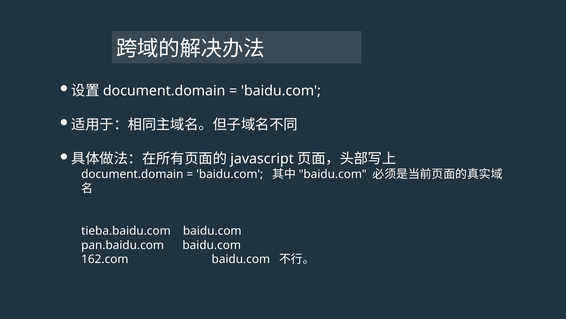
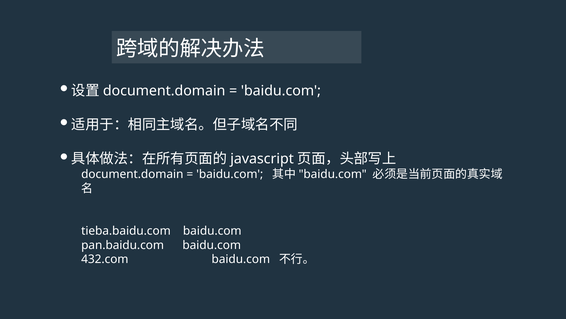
162.com: 162.com -> 432.com (105, 259)
